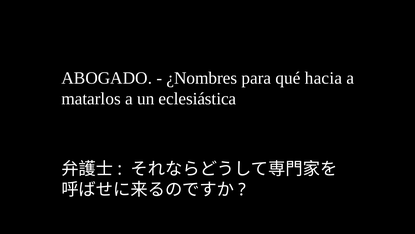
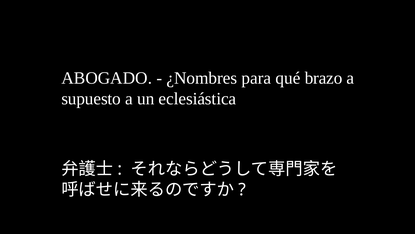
hacia: hacia -> brazo (324, 78)
matarlos: matarlos -> supuesto (91, 99)
